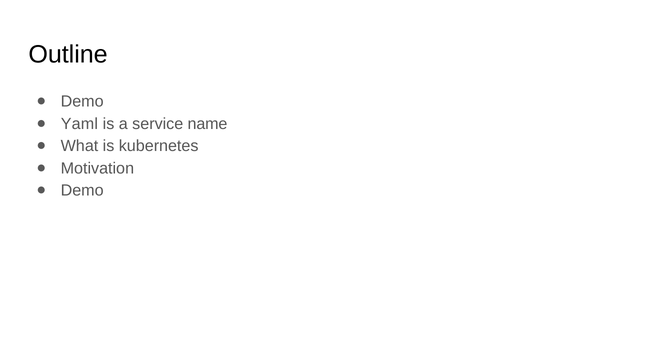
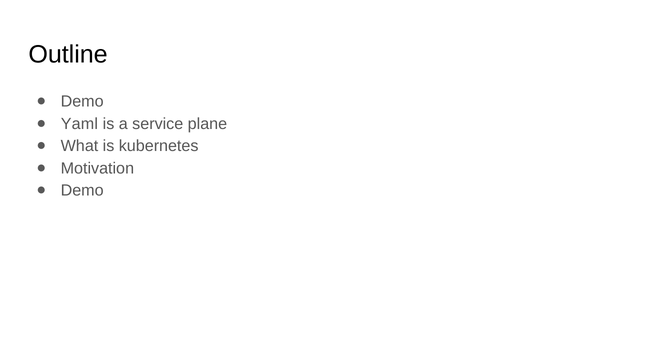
name: name -> plane (207, 124)
